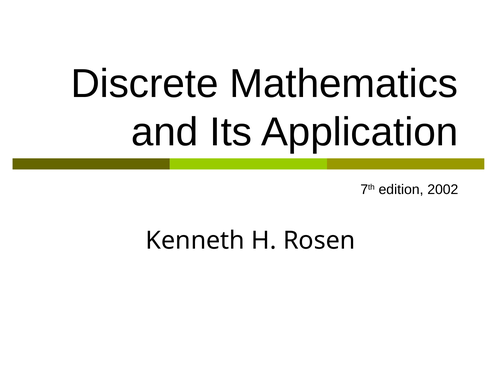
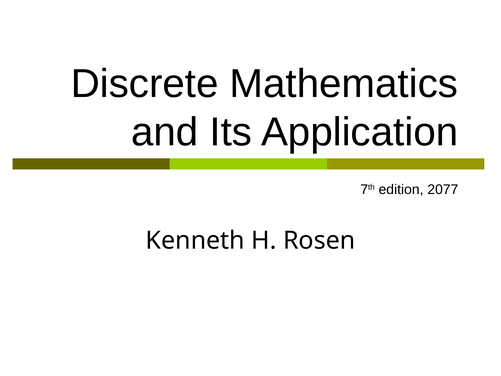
2002: 2002 -> 2077 (443, 189)
